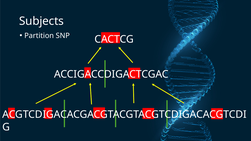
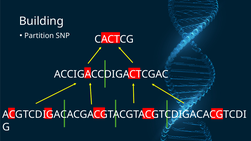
Subjects: Subjects -> Building (41, 21)
